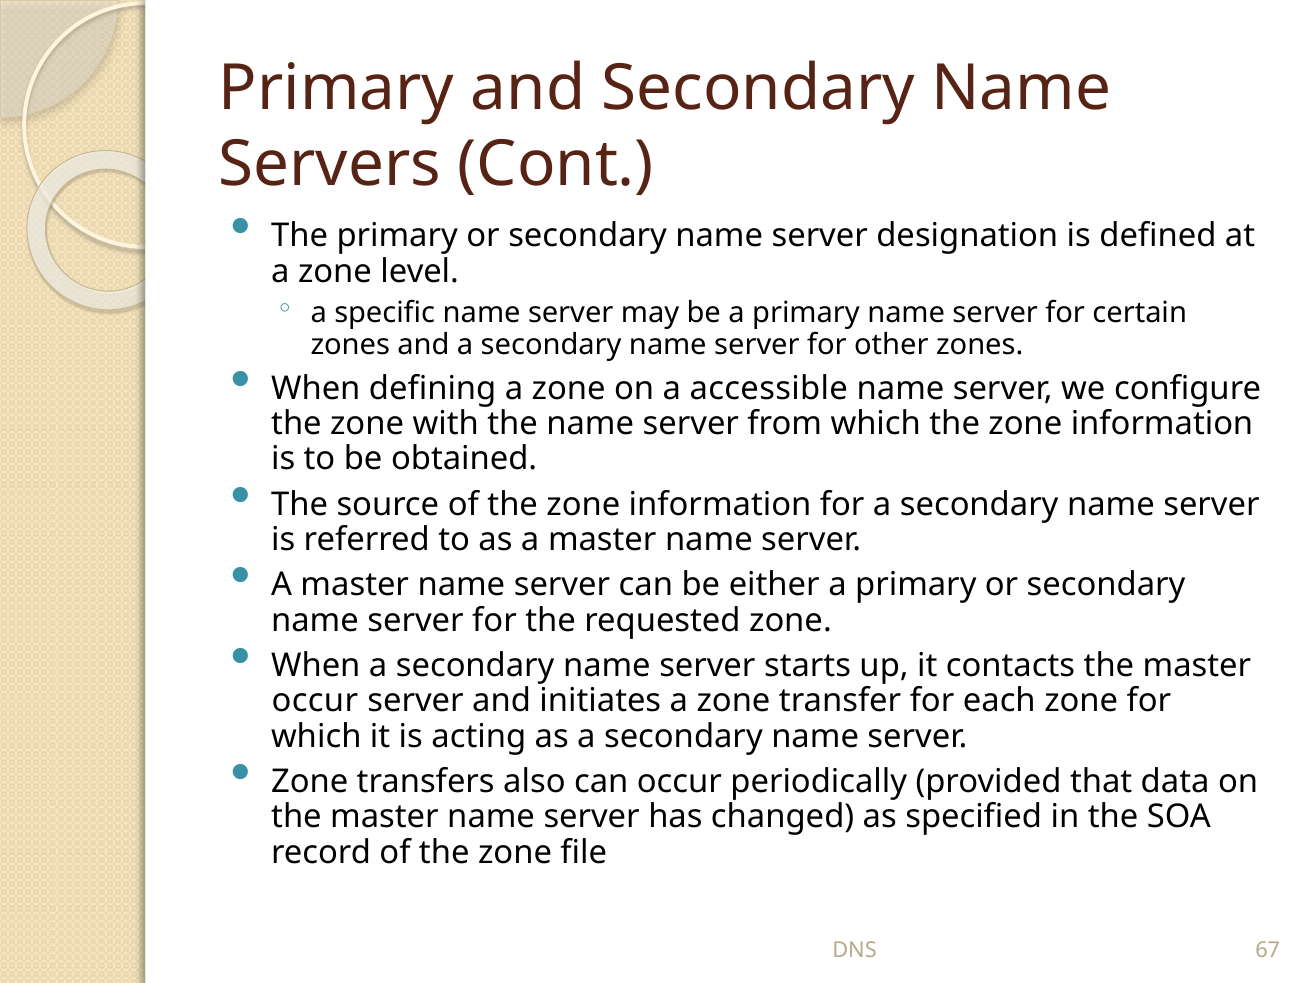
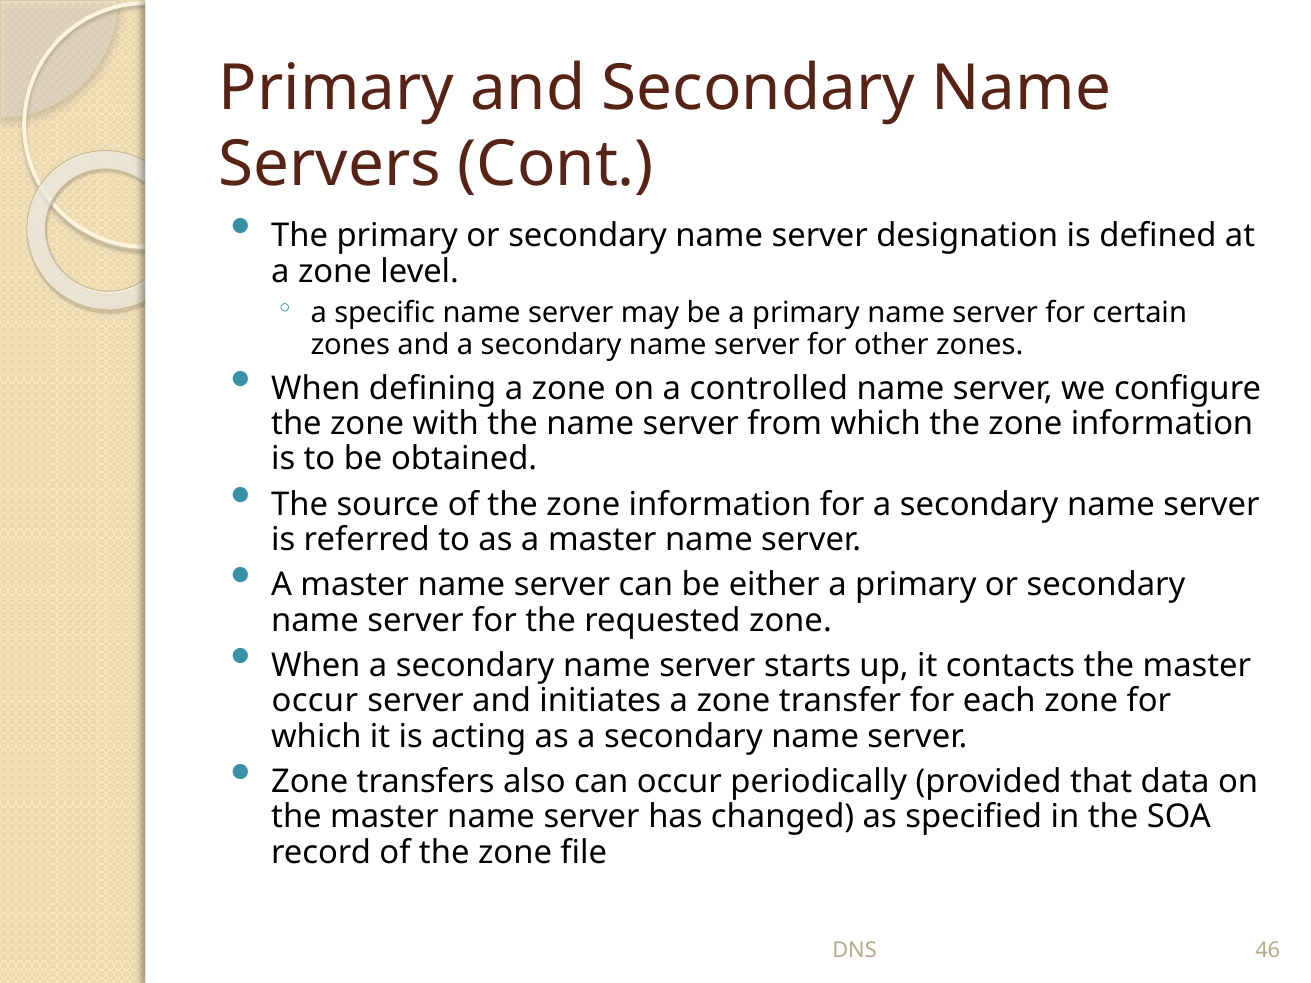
accessible: accessible -> controlled (769, 388)
67: 67 -> 46 (1268, 951)
